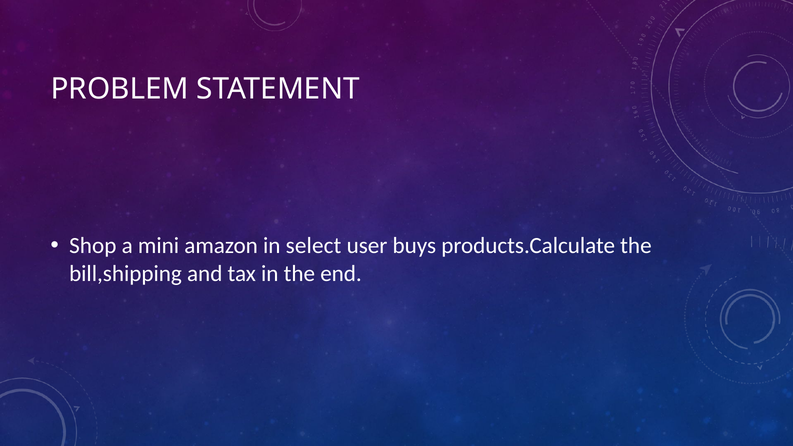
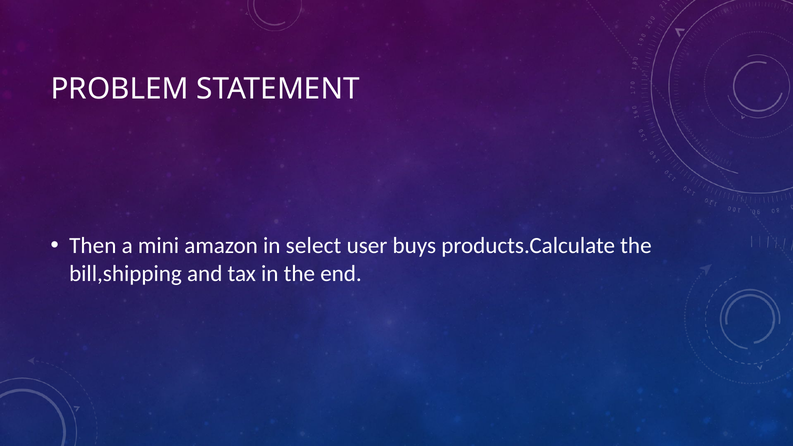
Shop: Shop -> Then (93, 246)
